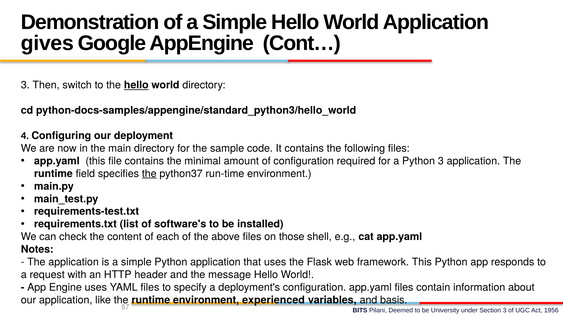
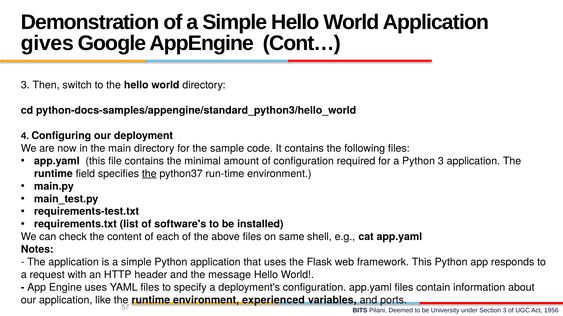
hello underline: present -> none (136, 85)
those: those -> same (292, 237)
basis: basis -> ports (394, 301)
